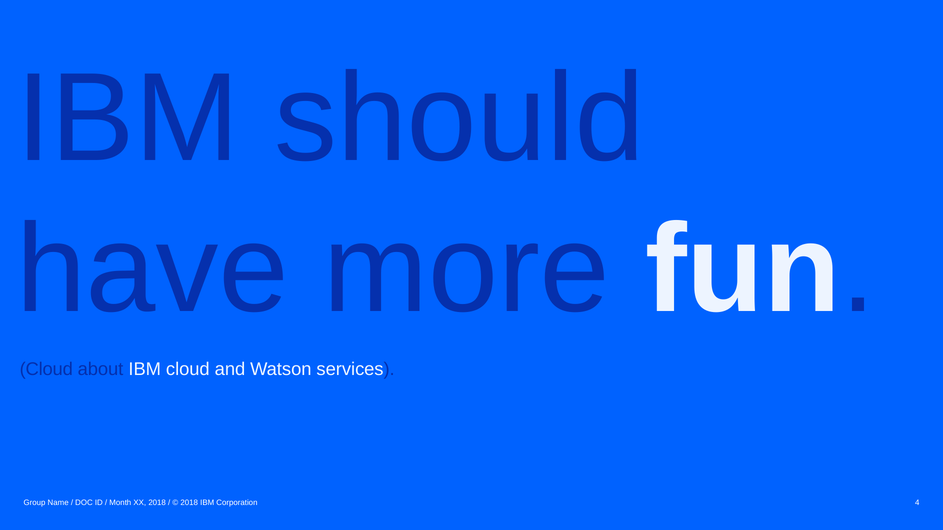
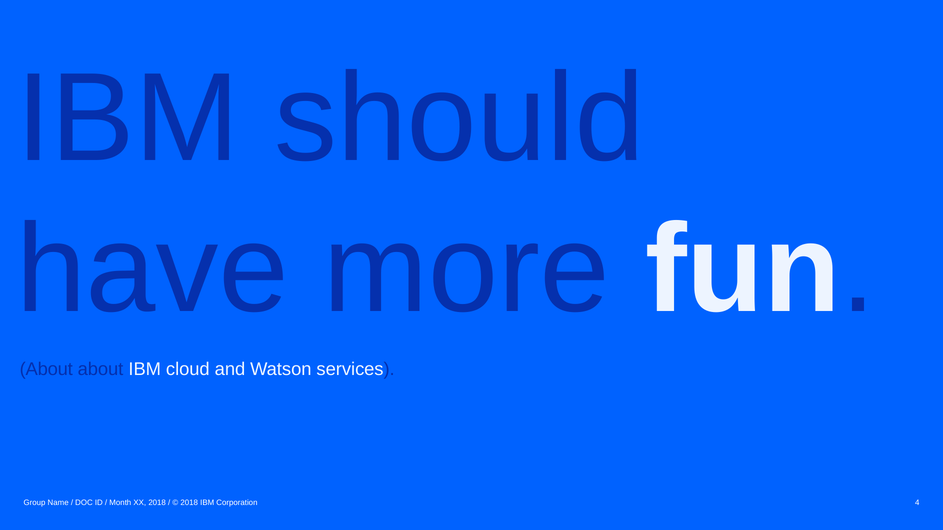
Cloud: Cloud -> About (46, 370)
